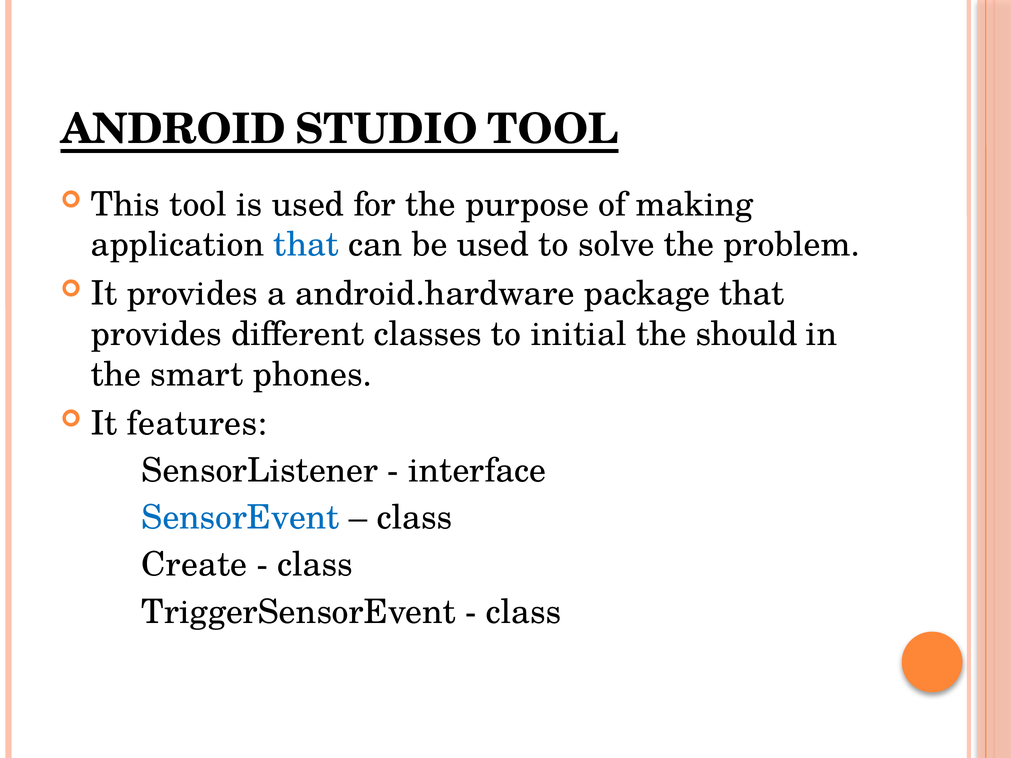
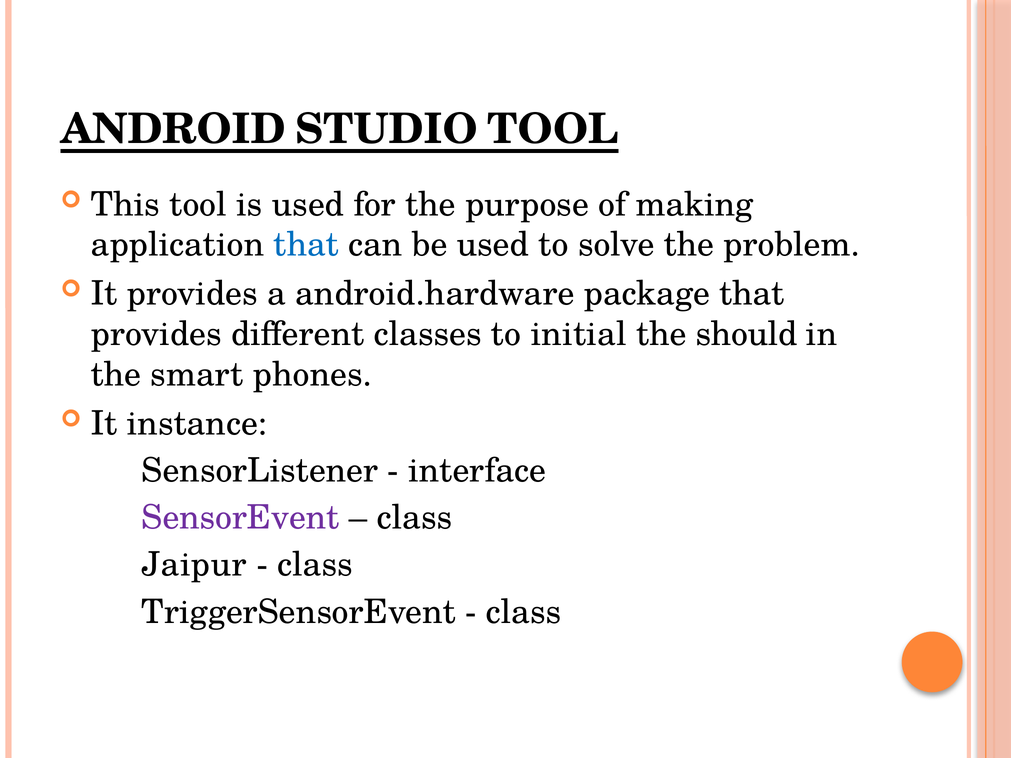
features: features -> instance (197, 424)
SensorEvent colour: blue -> purple (240, 518)
Create: Create -> Jaipur (194, 565)
